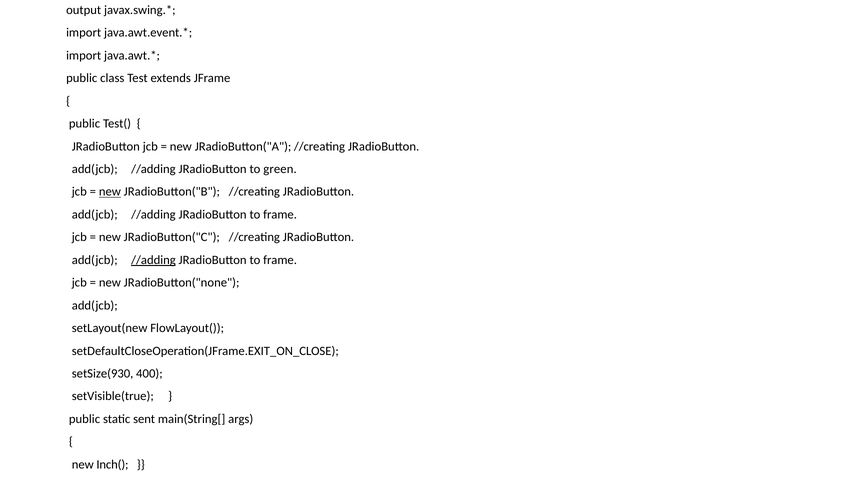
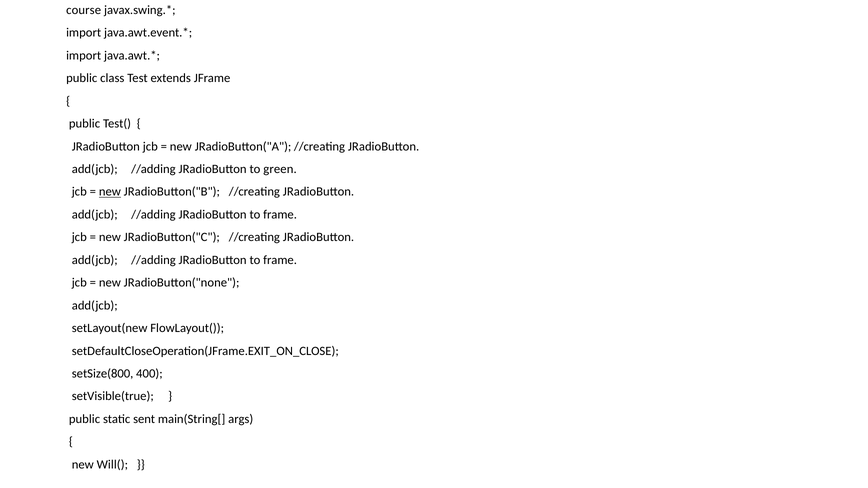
output: output -> course (84, 10)
//adding underline: present -> none (153, 260)
setSize(930: setSize(930 -> setSize(800 (103, 374)
Inch(: Inch( -> Will( (112, 465)
